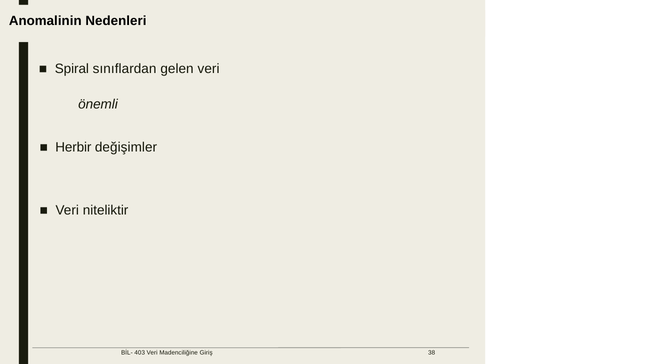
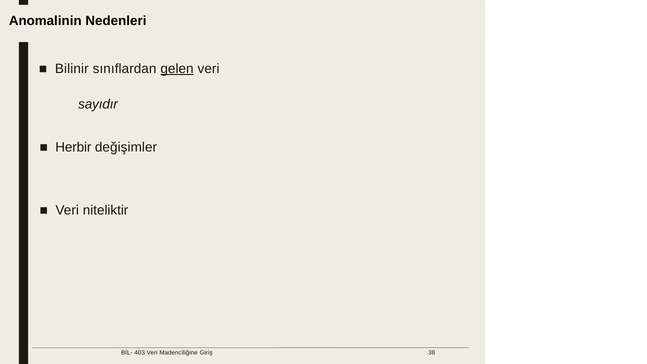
Spiral: Spiral -> Bilinir (72, 69)
gelen underline: none -> present (177, 69)
önemli: önemli -> sayıdır (98, 104)
